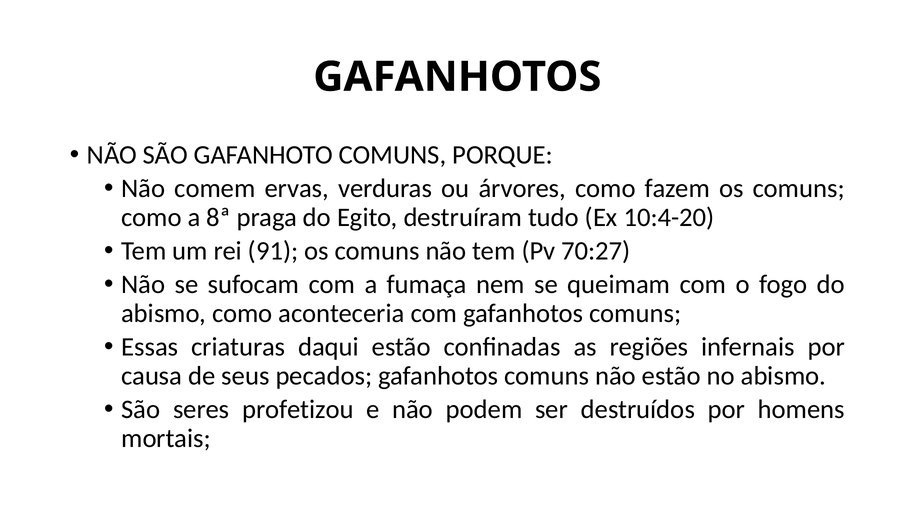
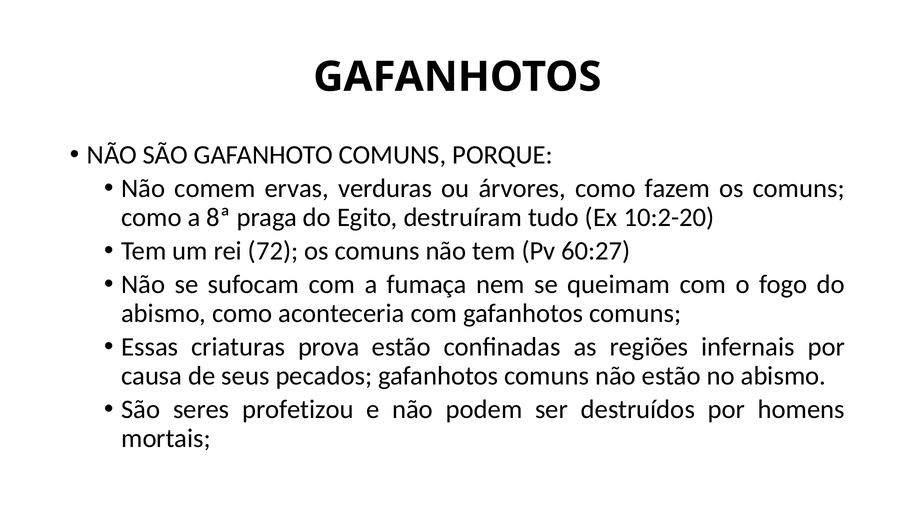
10:4-20: 10:4-20 -> 10:2-20 (669, 217)
91: 91 -> 72 (273, 251)
70:27: 70:27 -> 60:27 (596, 251)
daqui: daqui -> prova (329, 347)
